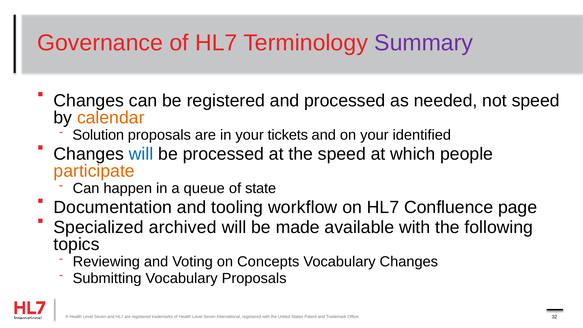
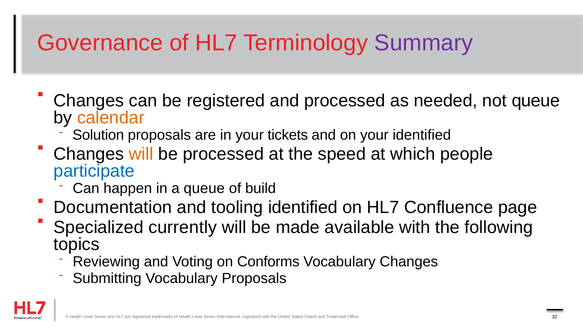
not speed: speed -> queue (536, 101)
will colour: blue -> orange (141, 154)
participate colour: orange -> blue (94, 171)
state: state -> build (261, 188)
tooling workflow: workflow -> identified (303, 207)
archived: archived -> currently (183, 227)
Concepts: Concepts -> Conforms (268, 262)
